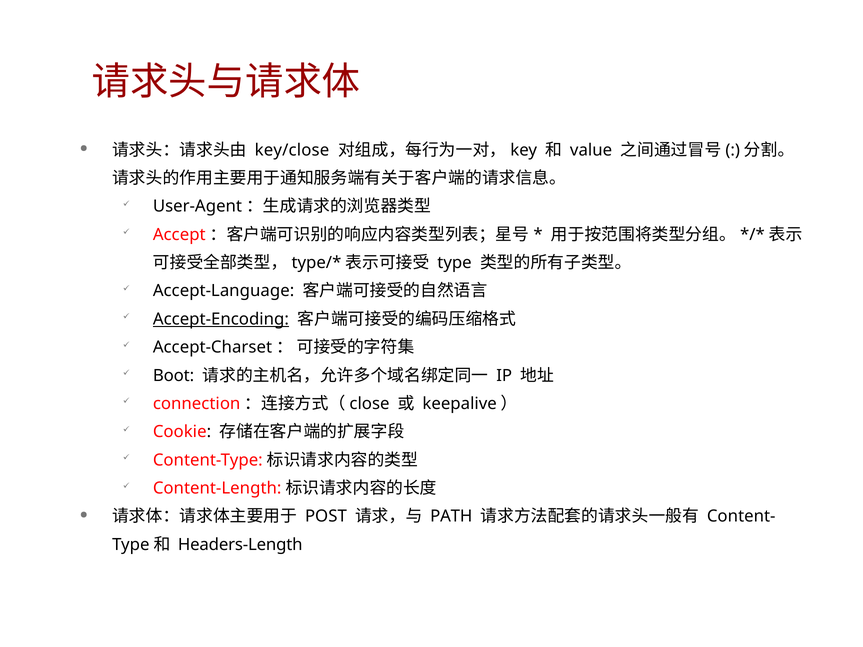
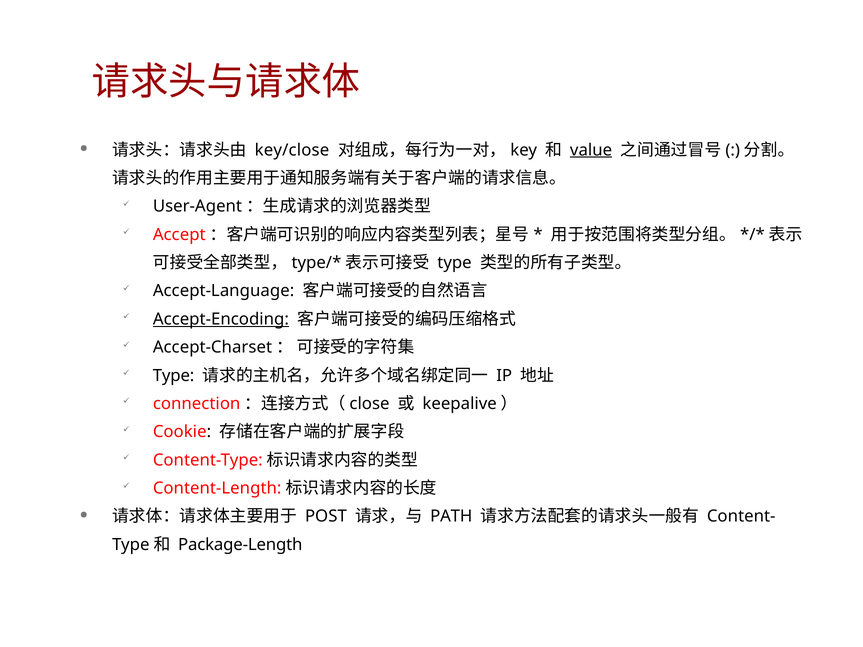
value underline: none -> present (591, 150)
Boot: Boot -> Type (174, 376)
Headers-Length: Headers-Length -> Package-Length (240, 545)
